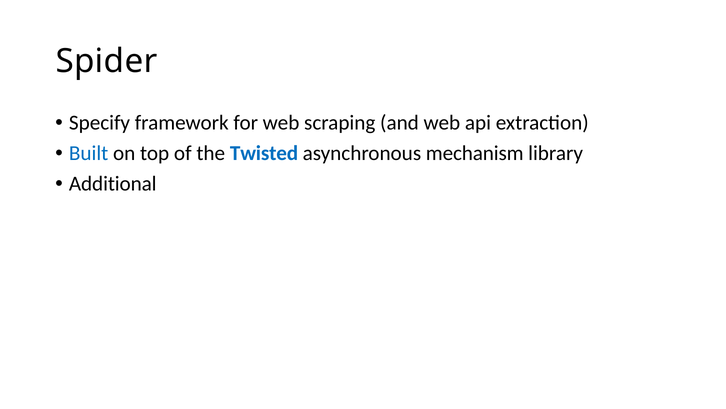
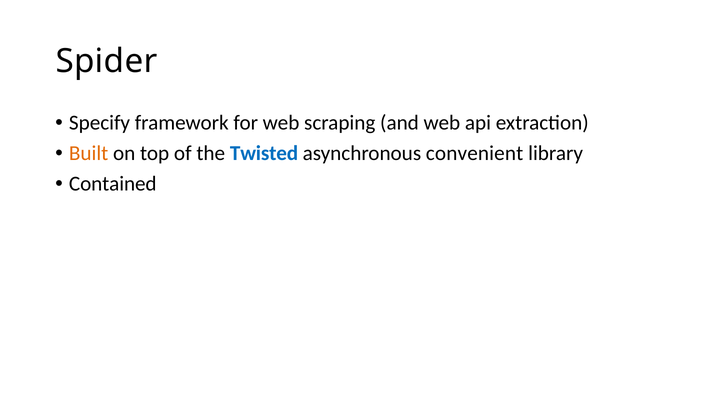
Built colour: blue -> orange (89, 153)
mechanism: mechanism -> convenient (475, 153)
Additional: Additional -> Contained (113, 184)
